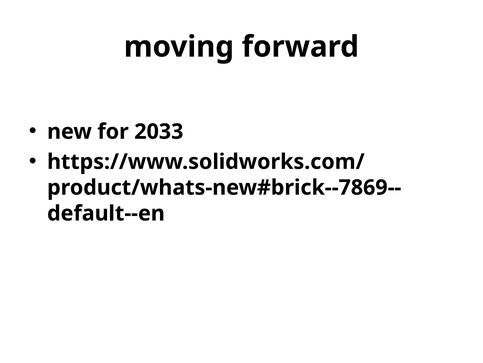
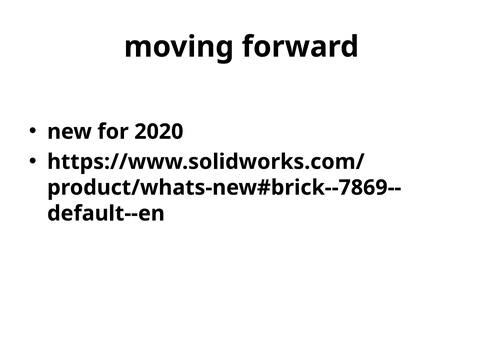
2033: 2033 -> 2020 (159, 131)
